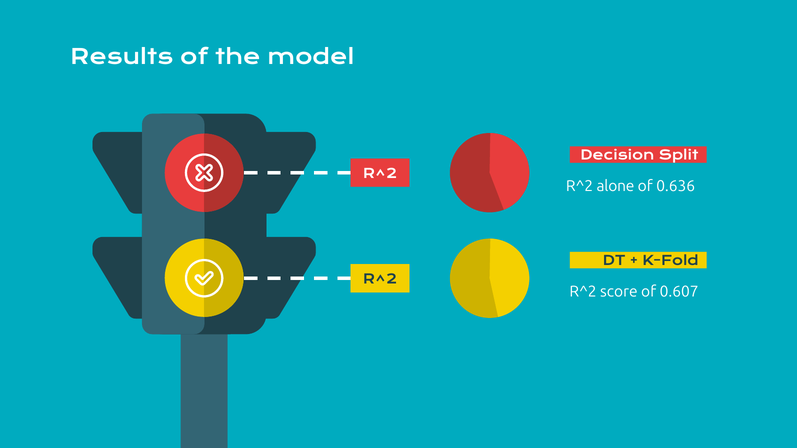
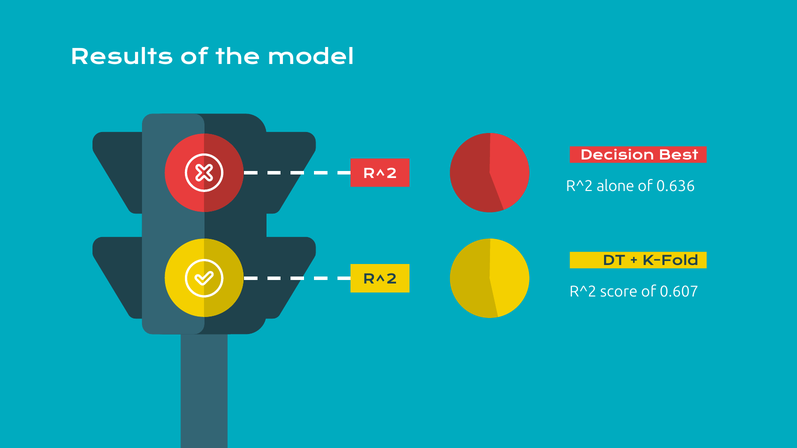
Split: Split -> Best (679, 156)
